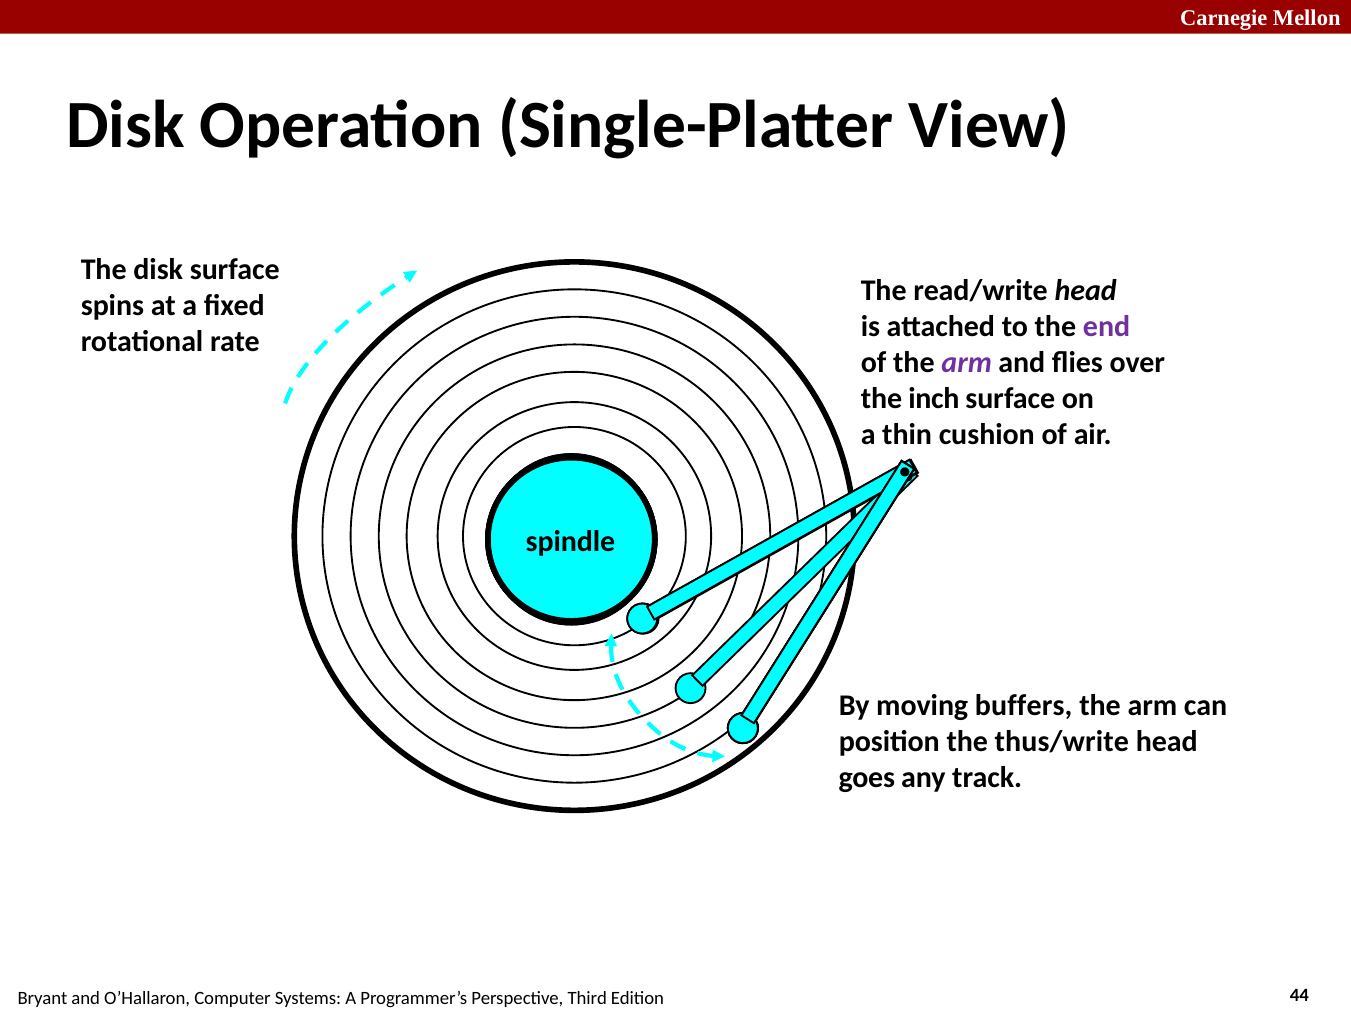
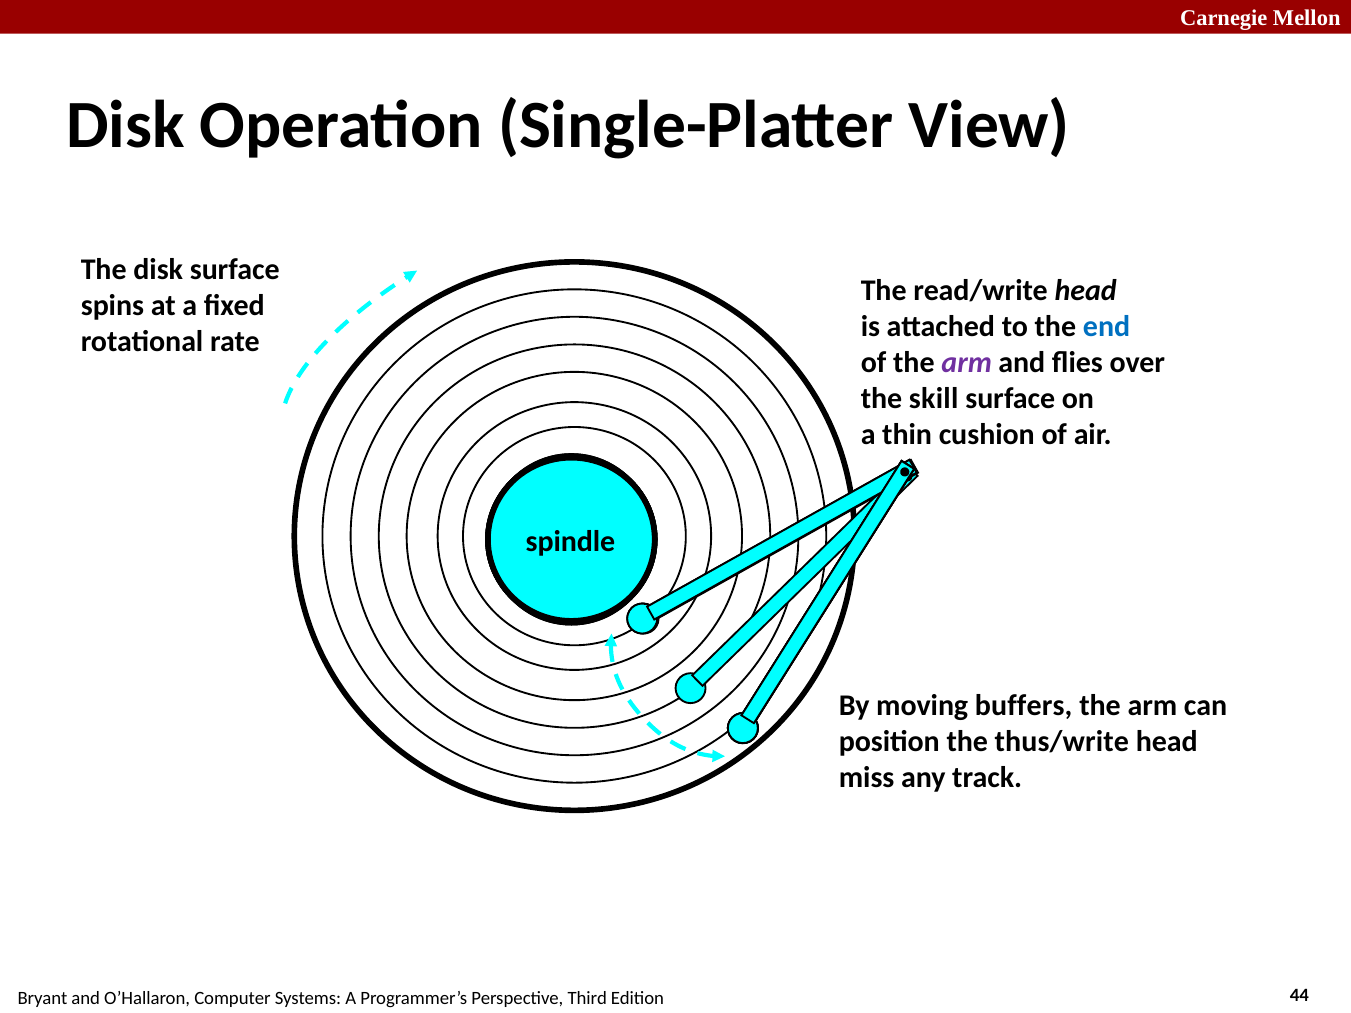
end colour: purple -> blue (1107, 327)
inch: inch -> skill (934, 399)
goes: goes -> miss (867, 777)
